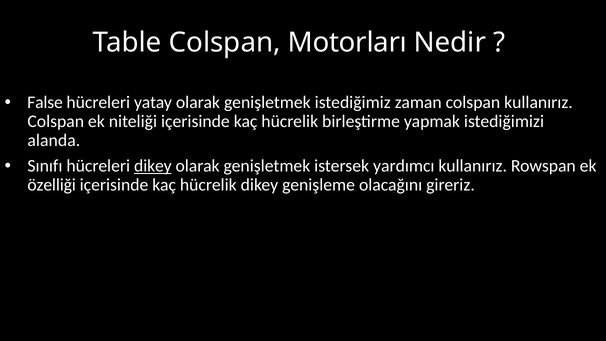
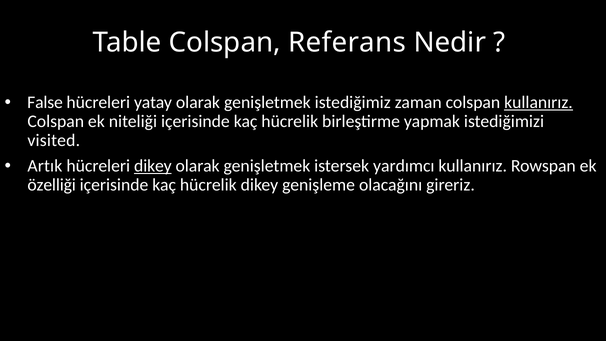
Motorları: Motorları -> Referans (347, 42)
kullanırız underline: none -> present (538, 102)
alanda: alanda -> visited (54, 141)
Sınıfı: Sınıfı -> Artık (45, 166)
